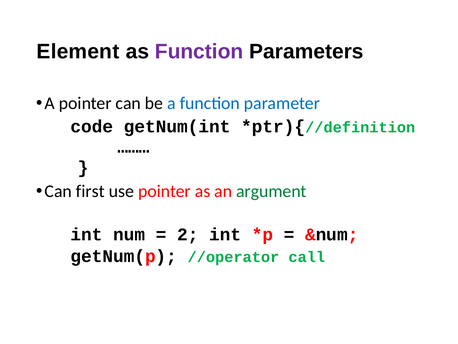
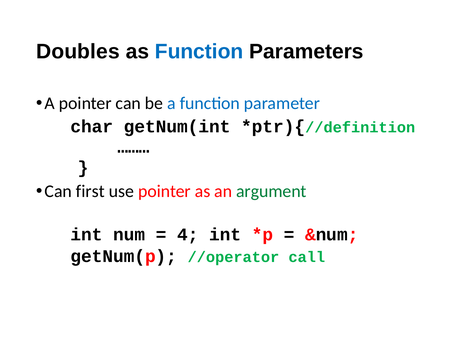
Element: Element -> Doubles (78, 51)
Function colour: purple -> blue (199, 51)
code: code -> char (92, 126)
2: 2 -> 4 (188, 234)
